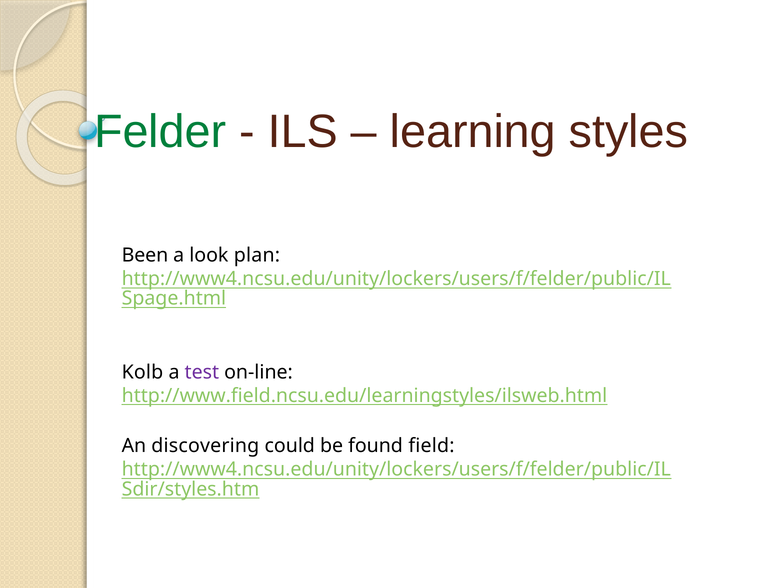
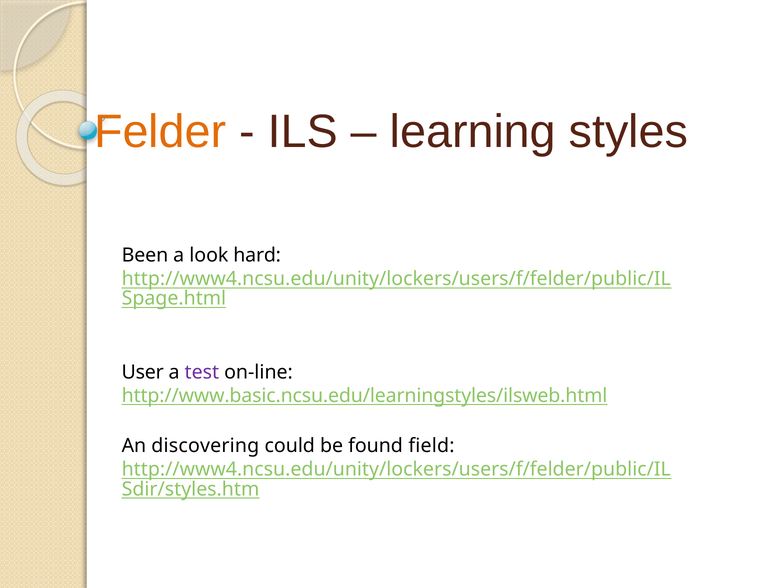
Felder colour: green -> orange (160, 132)
plan: plan -> hard (257, 255)
Kolb: Kolb -> User (143, 372)
http://www.field.ncsu.edu/learningstyles/ilsweb.html: http://www.field.ncsu.edu/learningstyles/ilsweb.html -> http://www.basic.ncsu.edu/learningstyles/ilsweb.html (365, 395)
